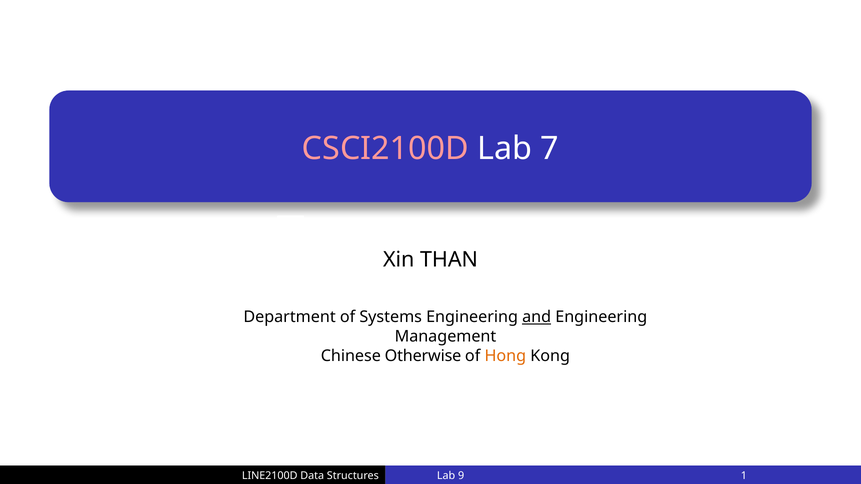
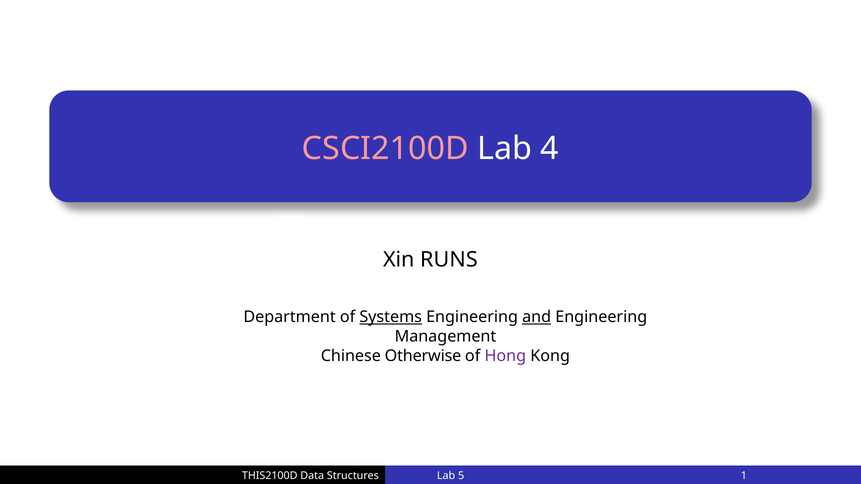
7: 7 -> 4 (550, 149)
THAN: THAN -> RUNS (449, 260)
Systems underline: none -> present (391, 317)
Hong colour: orange -> purple (505, 356)
LINE2100D: LINE2100D -> THIS2100D (270, 476)
9: 9 -> 5 (461, 476)
